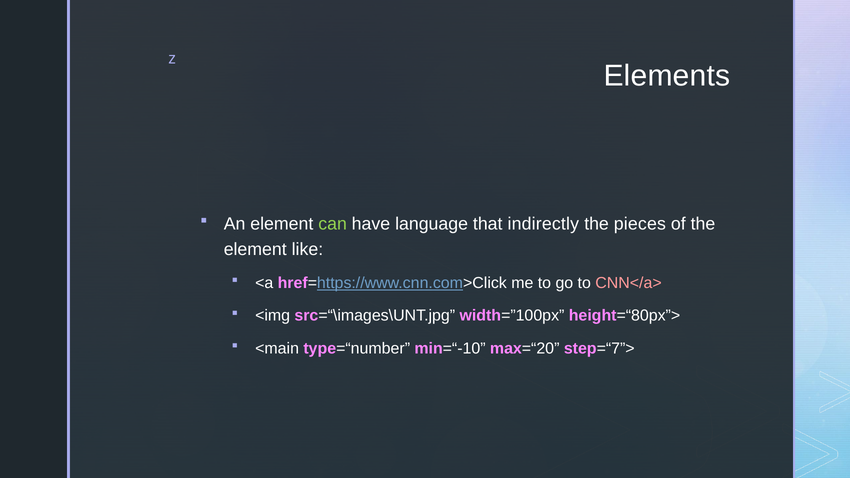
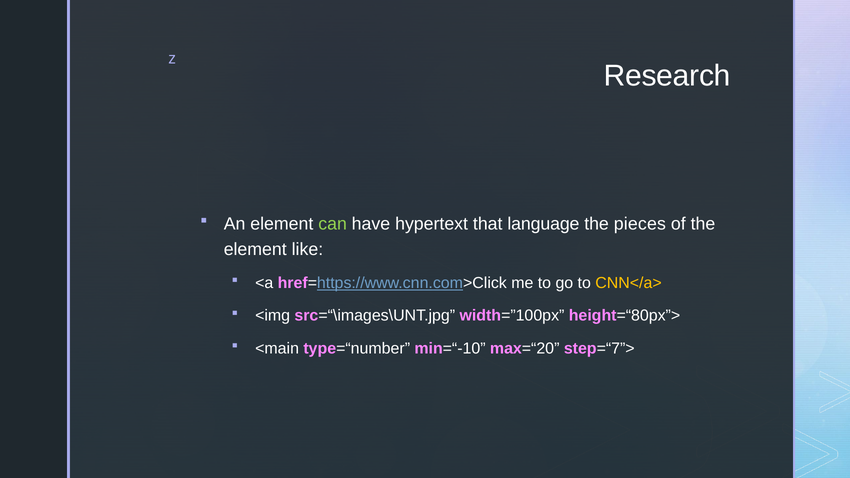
Elements: Elements -> Research (667, 76)
language: language -> hypertext (432, 224)
indirectly: indirectly -> language (543, 224)
CNN</a> colour: pink -> yellow (628, 283)
